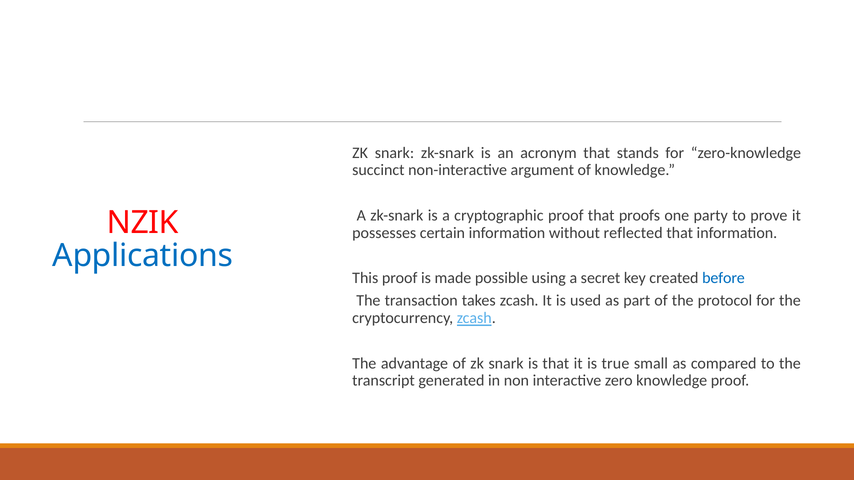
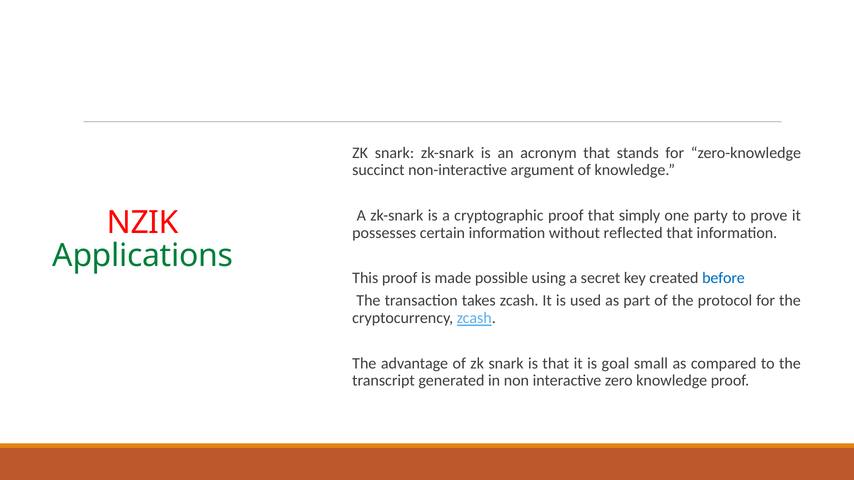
proofs: proofs -> simply (640, 216)
Applications colour: blue -> green (143, 256)
true: true -> goal (615, 364)
